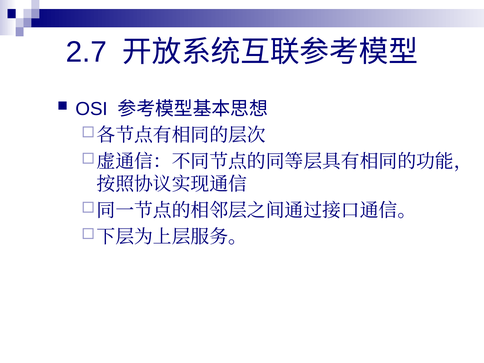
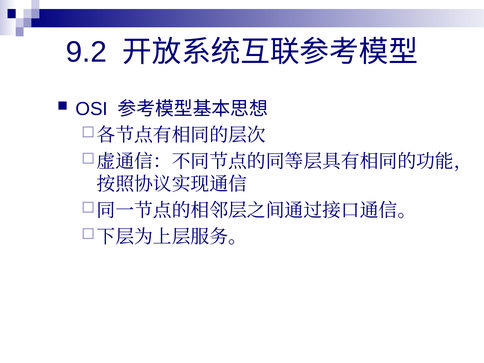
2.7: 2.7 -> 9.2 (86, 52)
